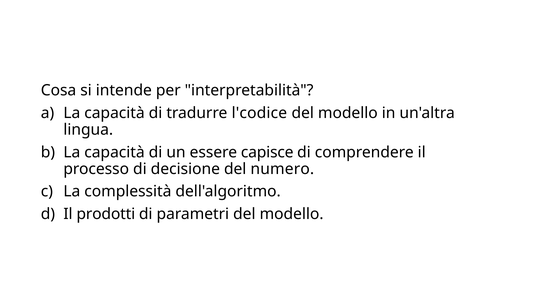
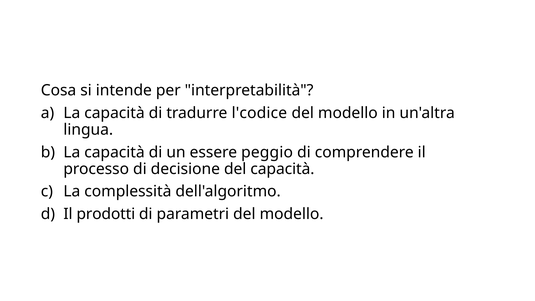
capisce: capisce -> peggio (267, 152)
del numero: numero -> capacità (282, 169)
